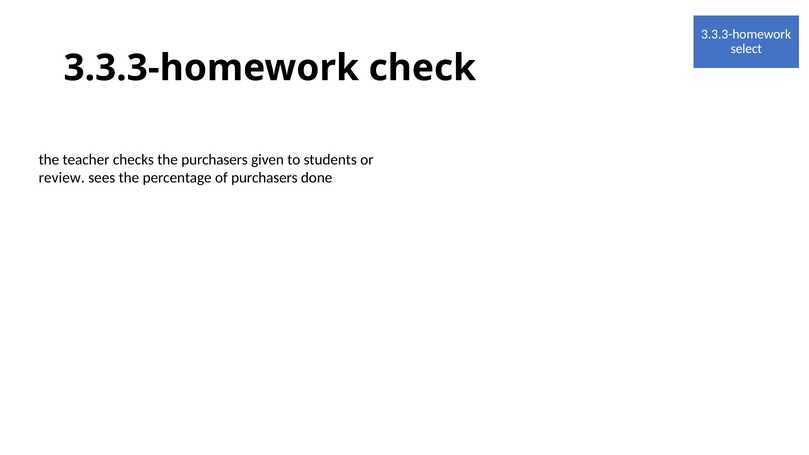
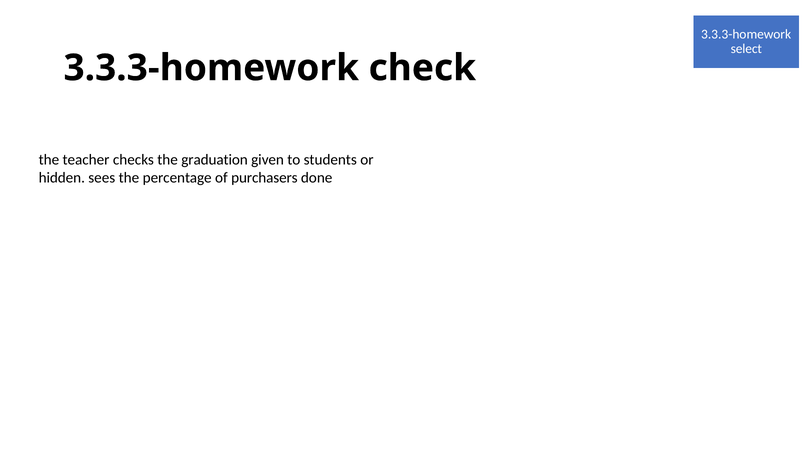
the purchasers: purchasers -> graduation (215, 160)
review: review -> hidden (62, 178)
